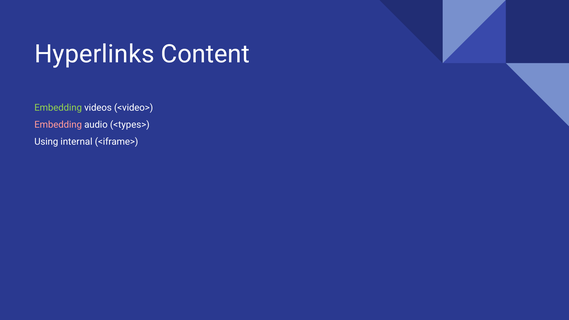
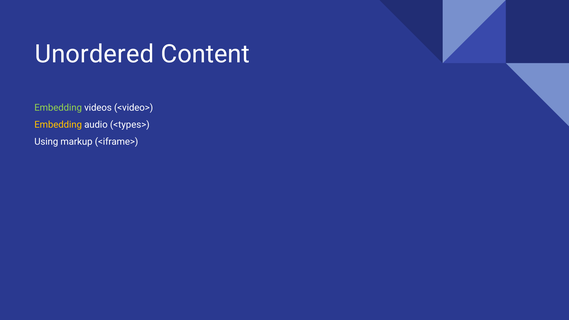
Hyperlinks: Hyperlinks -> Unordered (94, 54)
Embedding colour: pink -> yellow (58, 125)
internal: internal -> markup (77, 142)
